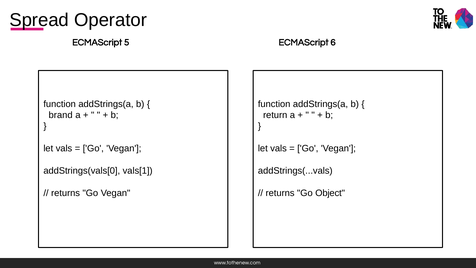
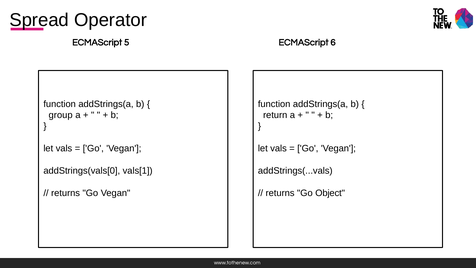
brand: brand -> group (61, 115)
